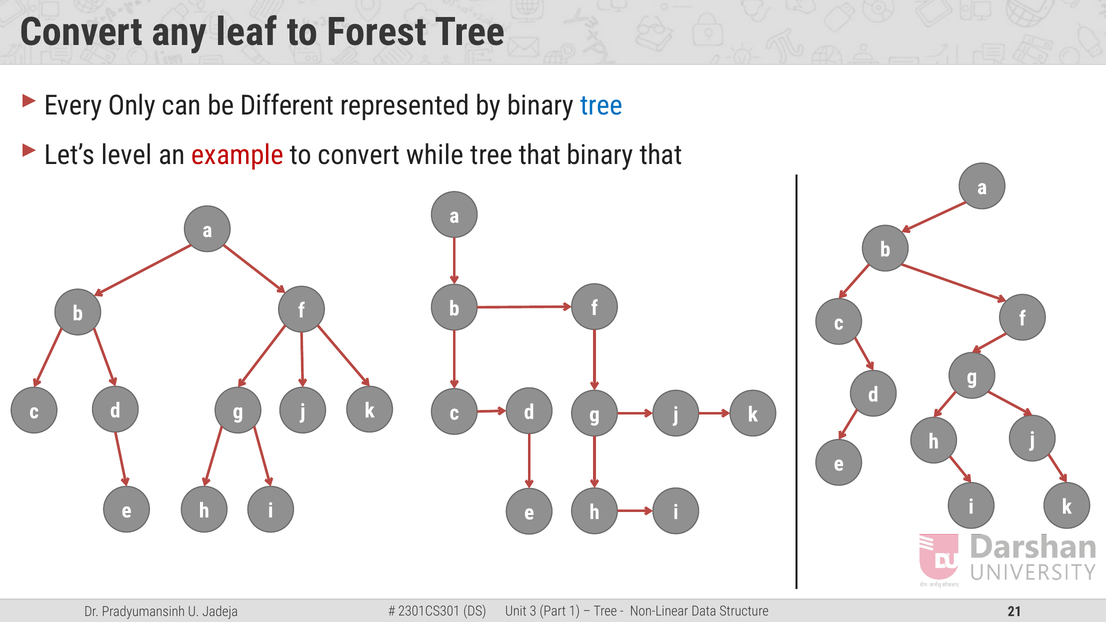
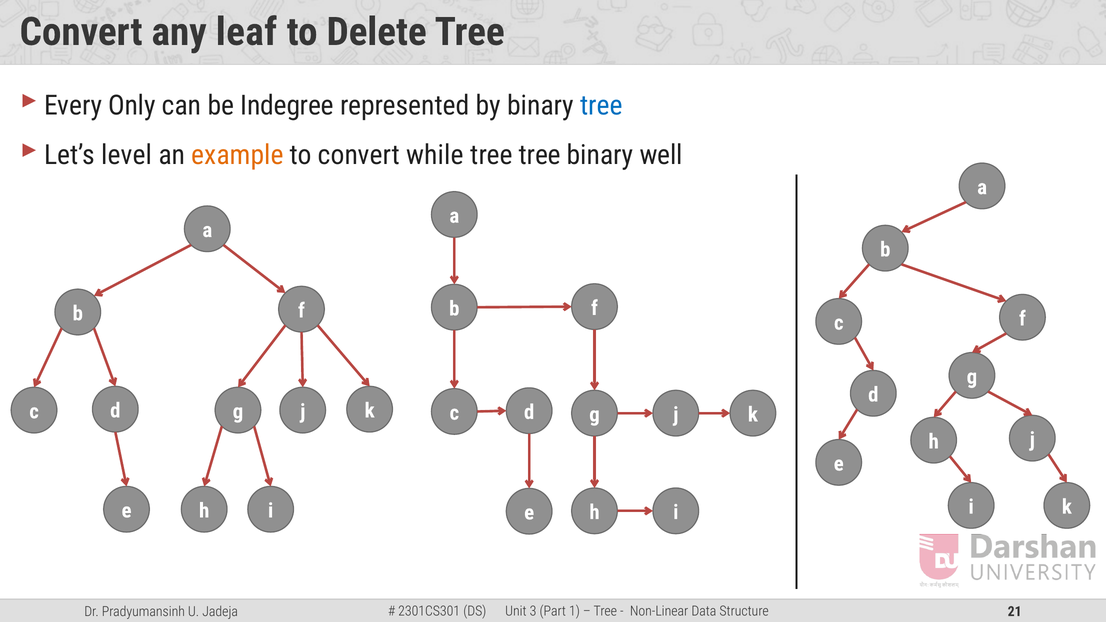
Forest: Forest -> Delete (377, 32)
Different: Different -> Indegree (287, 106)
example colour: red -> orange (238, 155)
tree that: that -> tree (540, 155)
binary that: that -> well (661, 155)
